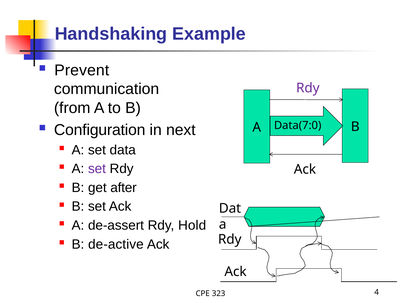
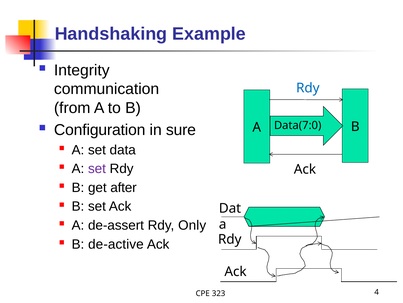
Prevent: Prevent -> Integrity (82, 70)
Rdy colour: purple -> blue (308, 88)
next: next -> sure (181, 130)
Hold: Hold -> Only (192, 225)
